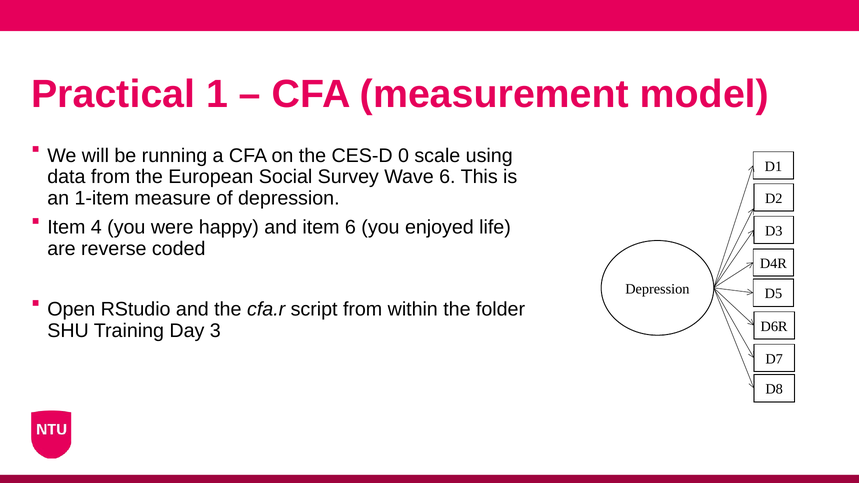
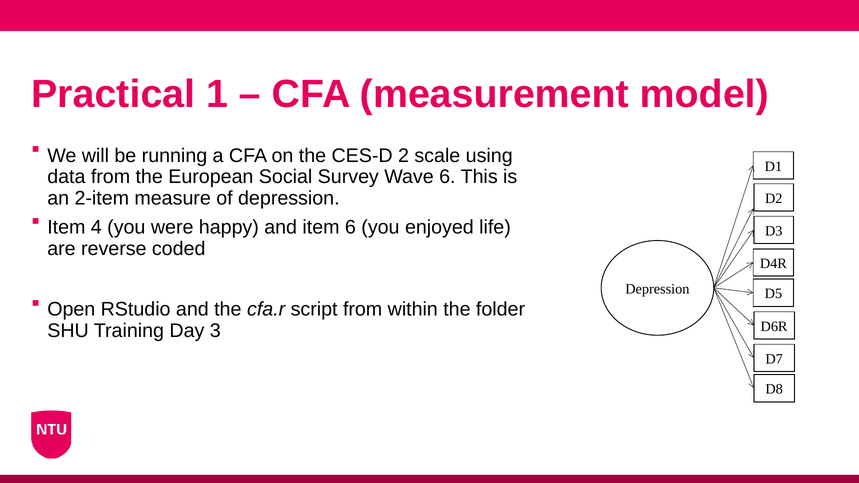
0: 0 -> 2 (404, 156)
1-item: 1-item -> 2-item (102, 198)
